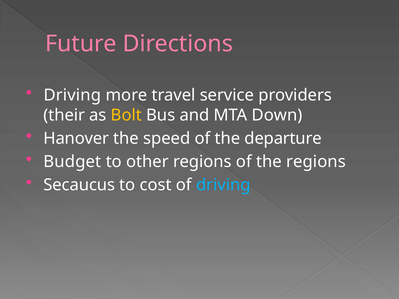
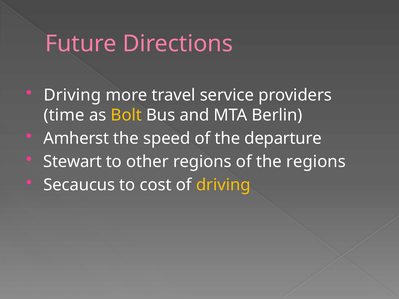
their: their -> time (64, 115)
Down: Down -> Berlin (277, 115)
Hanover: Hanover -> Amherst (76, 138)
Budget: Budget -> Stewart (73, 162)
driving colour: light blue -> yellow (223, 185)
